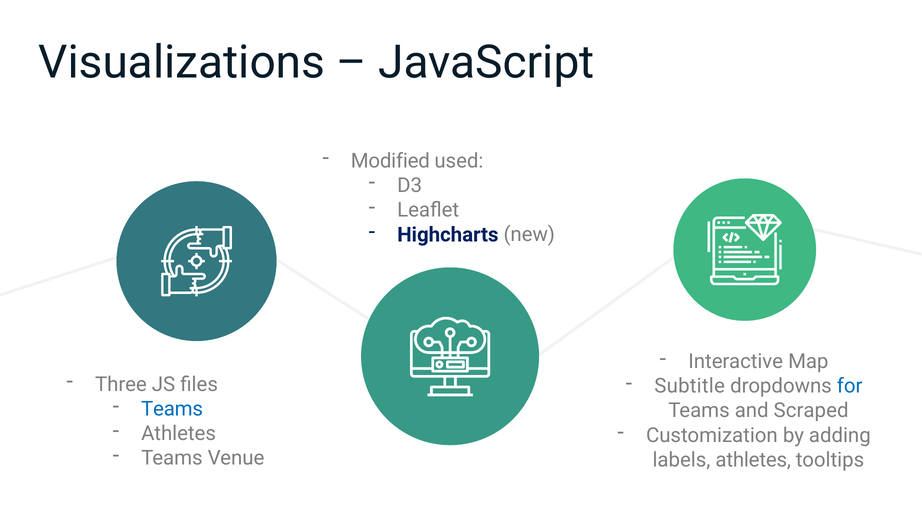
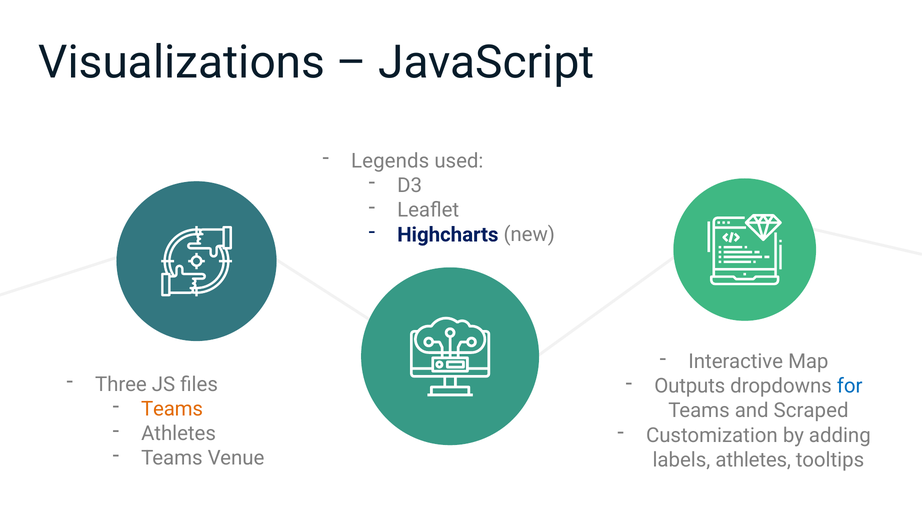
Modified: Modified -> Legends (390, 161)
Subtitle: Subtitle -> Outputs (690, 387)
Teams colour: blue -> orange (172, 410)
